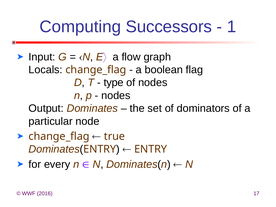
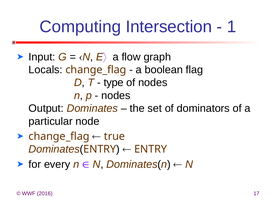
Successors: Successors -> Intersection (169, 27)
